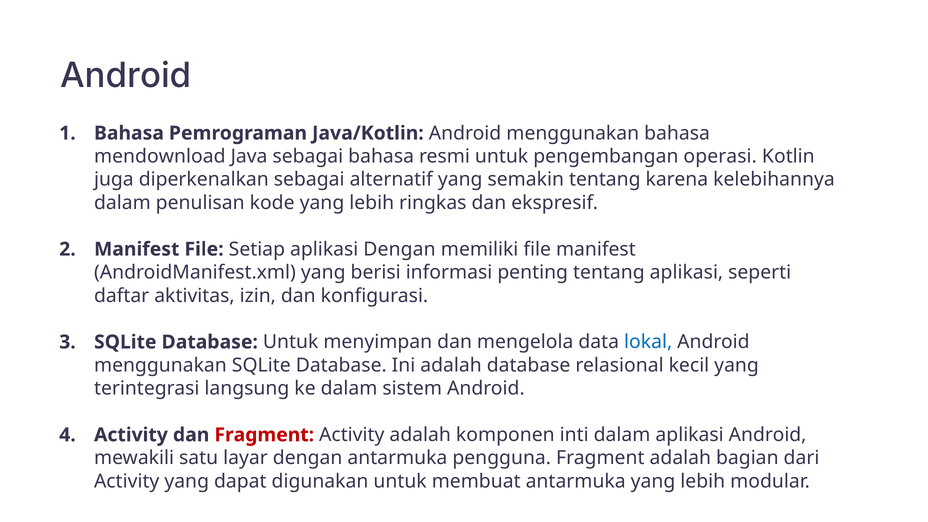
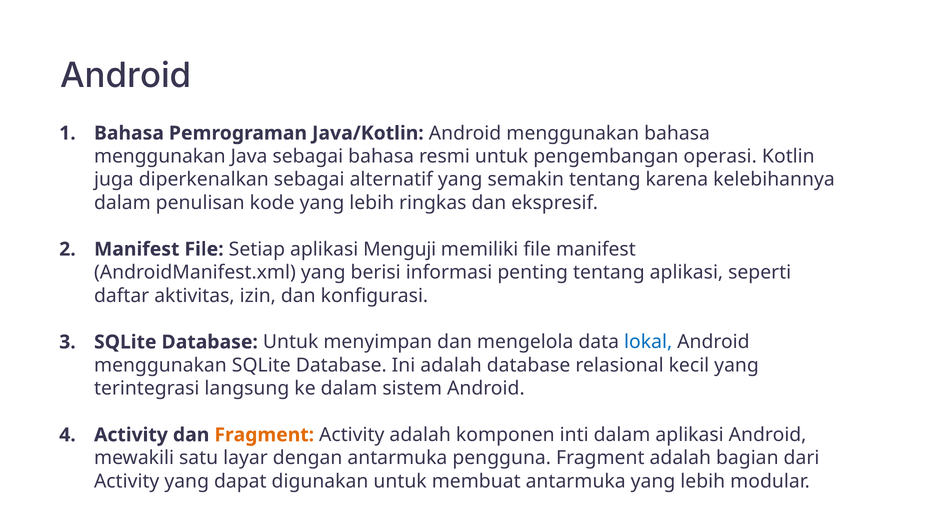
mendownload: mendownload -> menggunakan (160, 156)
aplikasi Dengan: Dengan -> Menguji (400, 249)
Fragment colour: red -> orange (264, 435)
